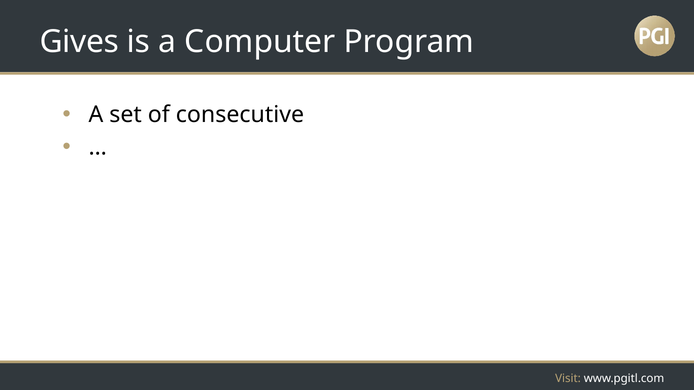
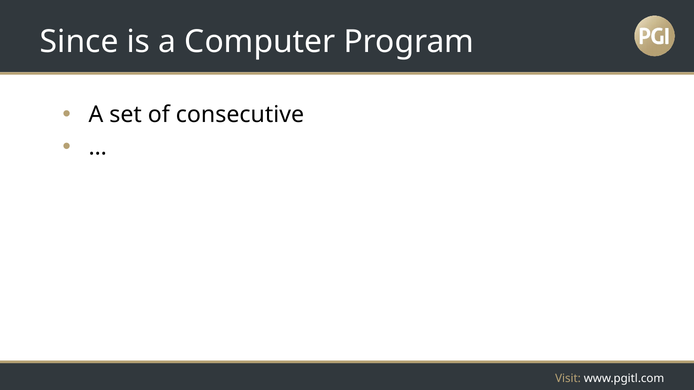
Gives: Gives -> Since (79, 42)
